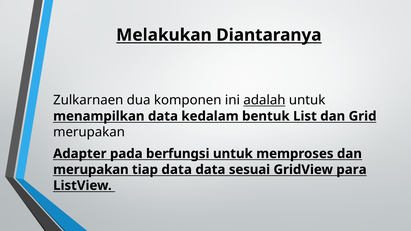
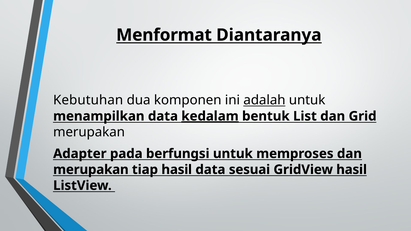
Melakukan: Melakukan -> Menformat (164, 35)
Zulkarnaen: Zulkarnaen -> Kebutuhan (88, 100)
kedalam underline: none -> present (210, 116)
tiap data: data -> hasil (177, 170)
GridView para: para -> hasil (352, 170)
